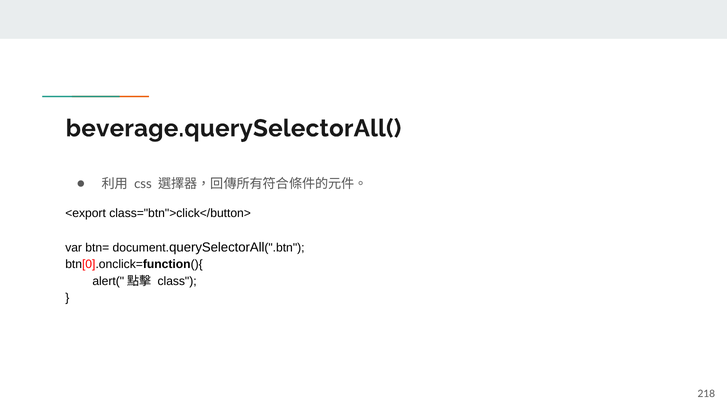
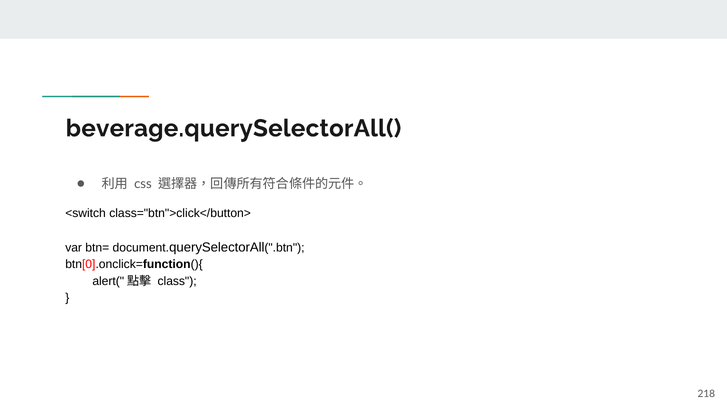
<export: <export -> <switch (86, 213)
